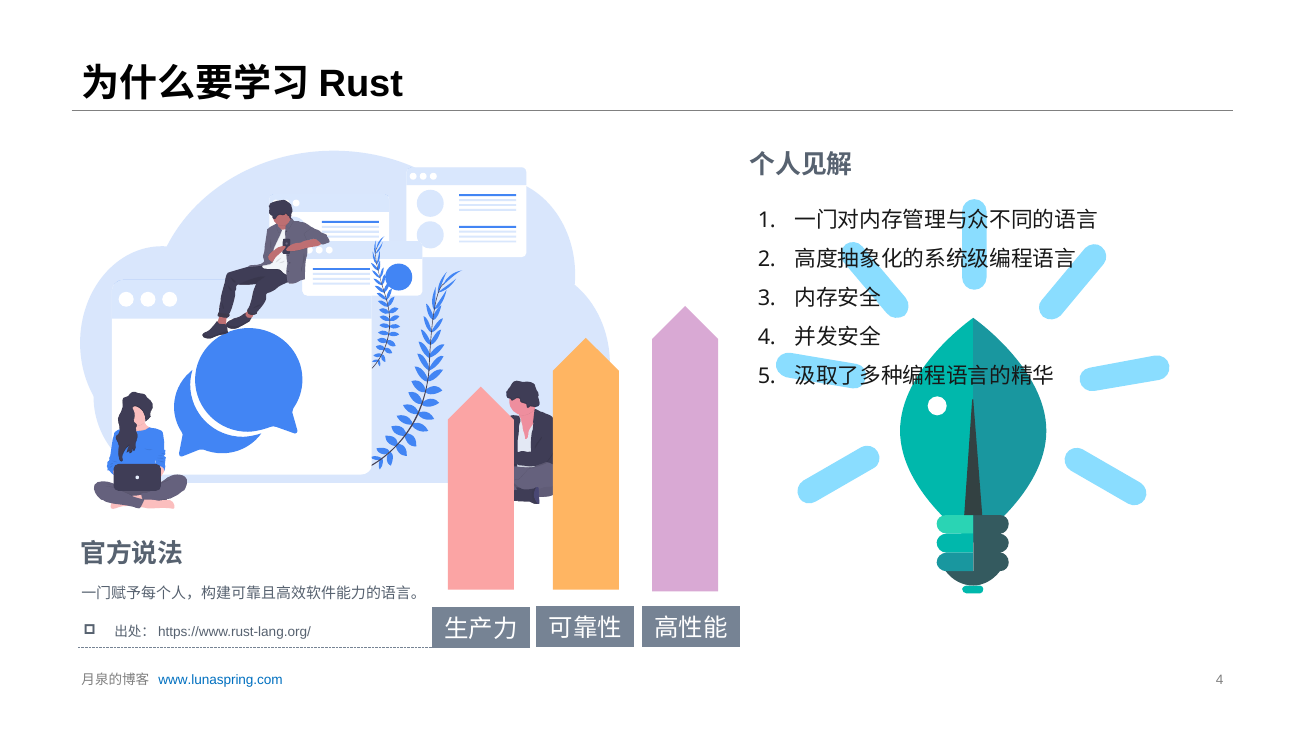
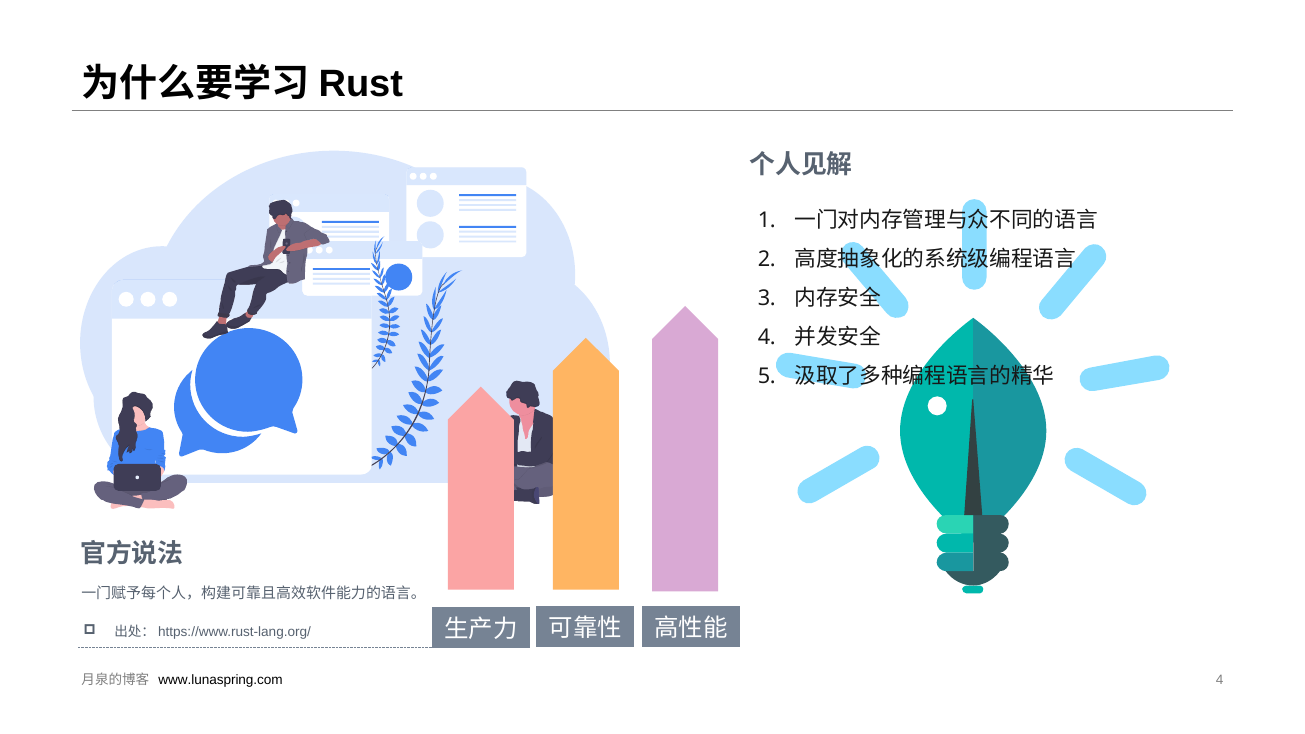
www.lunaspring.com colour: blue -> black (221, 680)
